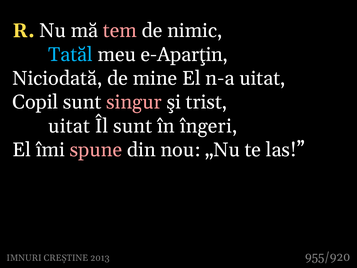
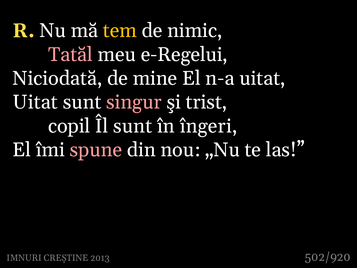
tem colour: pink -> yellow (120, 31)
Tatăl colour: light blue -> pink (70, 54)
e-Aparţin: e-Aparţin -> e-Regelui (184, 54)
Copil: Copil -> Uitat (35, 102)
uitat: uitat -> copil (69, 126)
955/920: 955/920 -> 502/920 (328, 257)
